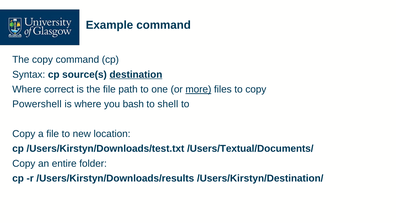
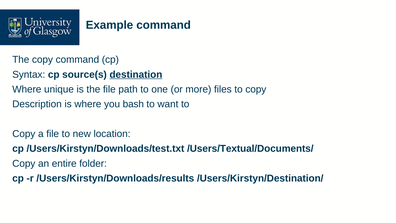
correct: correct -> unique (59, 89)
more underline: present -> none (198, 89)
Powershell: Powershell -> Description (37, 104)
shell: shell -> want (168, 104)
